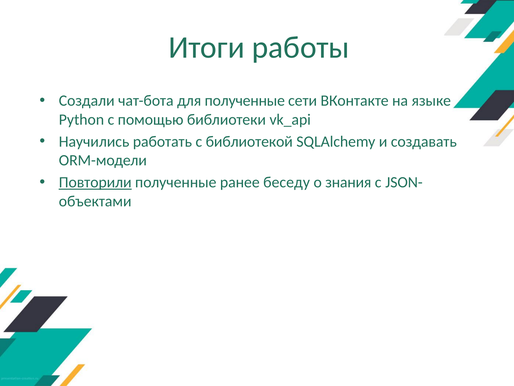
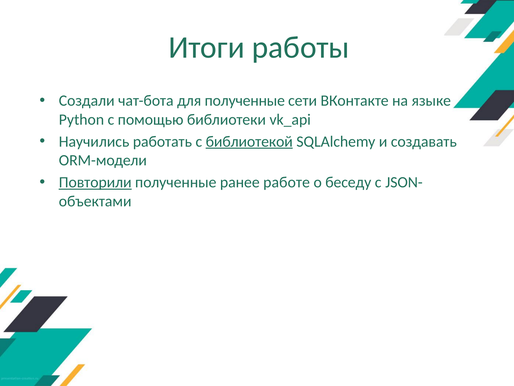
библиотекой underline: none -> present (249, 141)
беседу: беседу -> работе (287, 182)
знания: знания -> беседу (348, 182)
